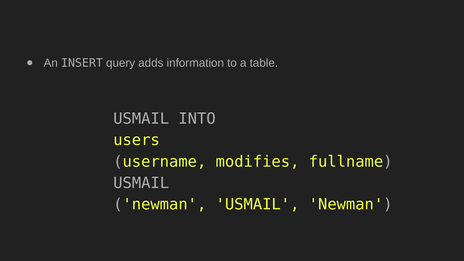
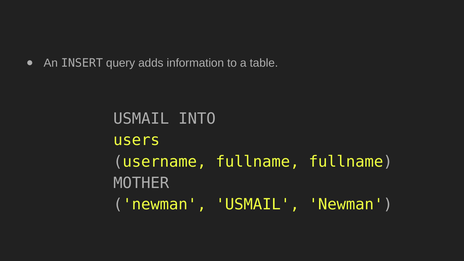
username modifies: modifies -> fullname (258, 162)
USMAIL: USMAIL -> MOTHER (141, 183)
